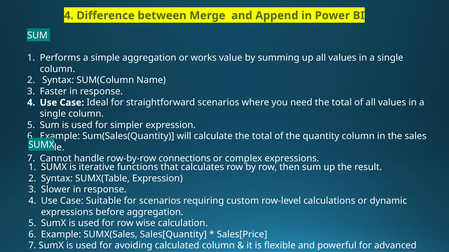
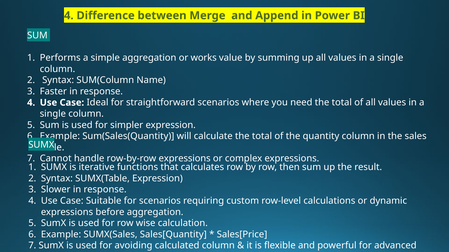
row-by-row connections: connections -> expressions (185, 159)
